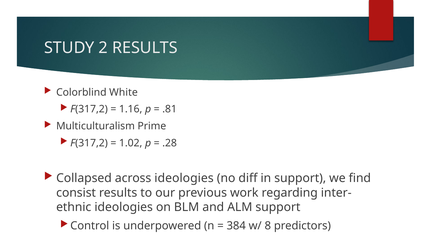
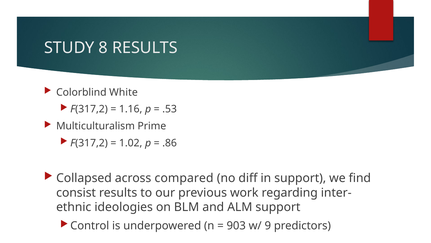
2: 2 -> 8 (103, 48)
.81: .81 -> .53 (170, 109)
.28: .28 -> .86 (170, 143)
across ideologies: ideologies -> compared (184, 178)
384: 384 -> 903 (236, 225)
8: 8 -> 9 (268, 225)
